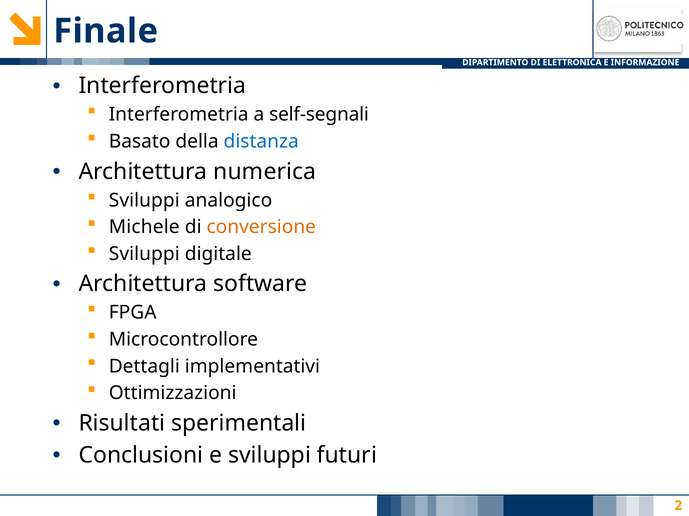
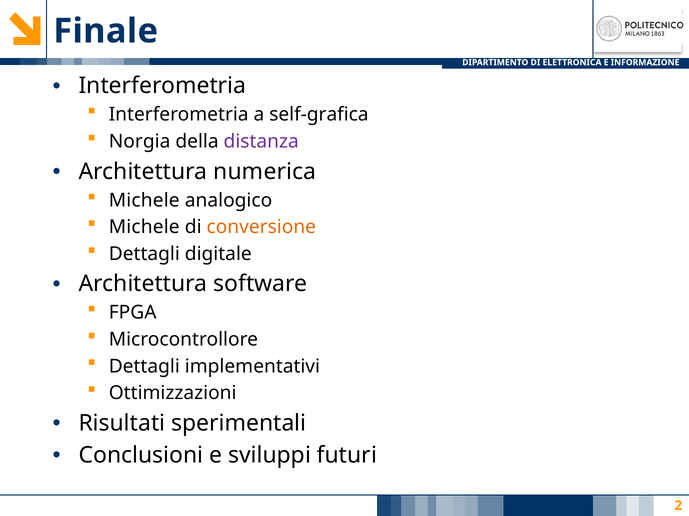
self-segnali: self-segnali -> self-grafica (319, 115)
Basato: Basato -> Norgia (140, 142)
distanza colour: blue -> purple (261, 142)
Sviluppi: Sviluppi -> Michele (144, 201)
Sviluppi: Sviluppi -> Dettagli (144, 254)
